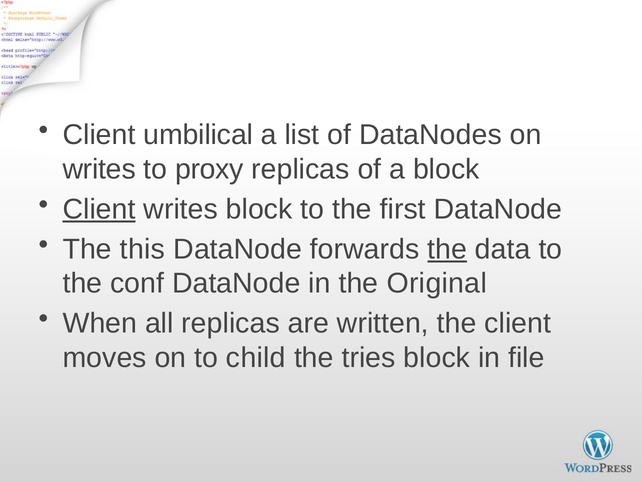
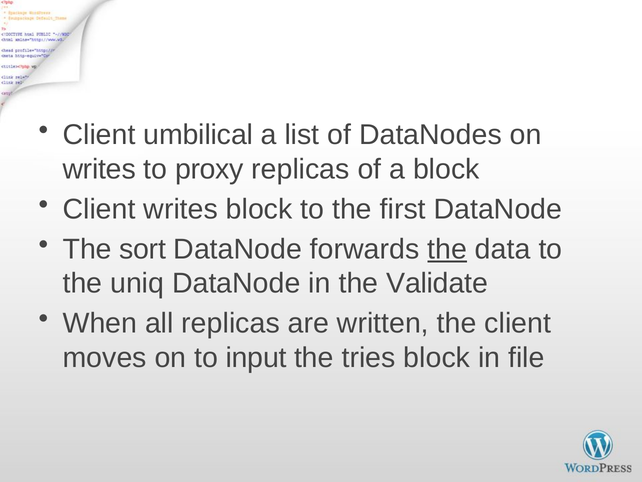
Client underline: present -> none (99, 209)
this: this -> sort (143, 249)
conf: conf -> uniq (137, 283)
Original: Original -> Validate (437, 283)
child: child -> input (256, 357)
